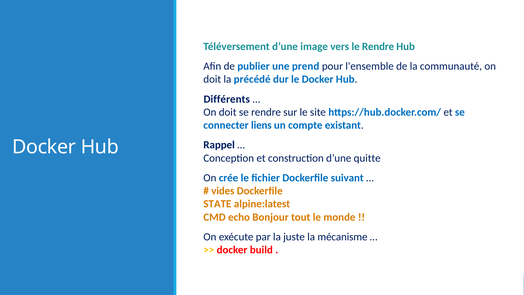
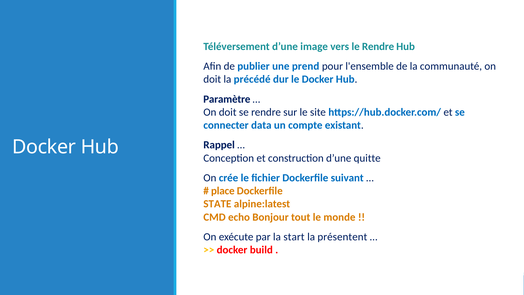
Différents: Différents -> Paramètre (227, 99)
liens: liens -> data (261, 125)
vides: vides -> place (223, 191)
juste: juste -> start (294, 237)
mécanisme: mécanisme -> présentent (342, 237)
